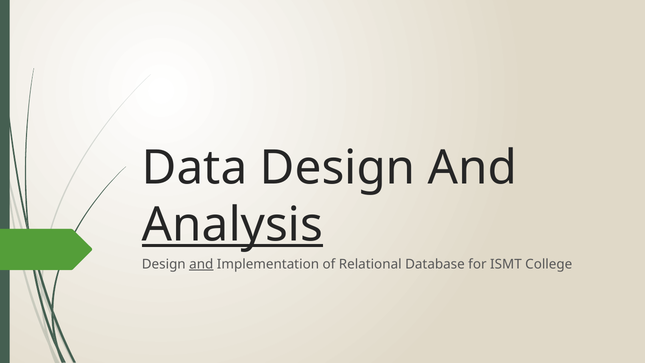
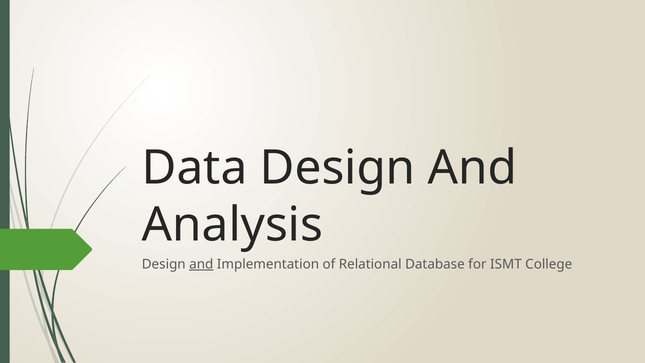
Analysis underline: present -> none (232, 225)
